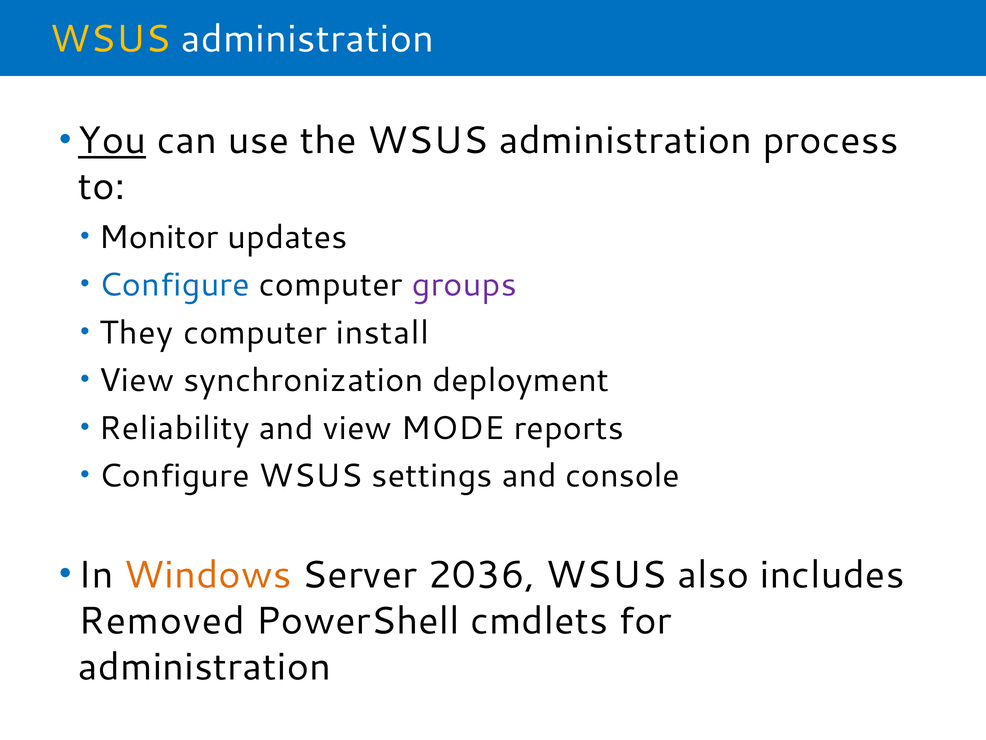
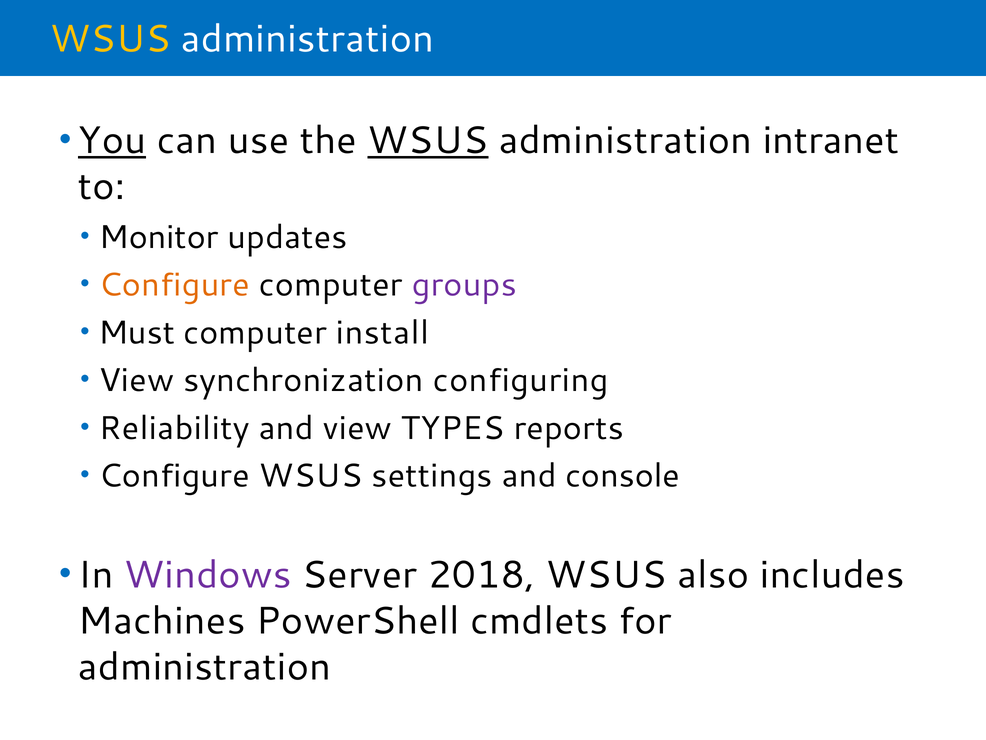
WSUS underline: none -> present (428, 141)
process: process -> intranet (831, 141)
Configure colour: blue -> orange (174, 285)
They: They -> Must (137, 333)
deployment: deployment -> configuring (521, 380)
MODE: MODE -> TYPES (453, 428)
Windows colour: orange -> purple (208, 575)
2036: 2036 -> 2018 (482, 575)
Removed: Removed -> Machines (162, 621)
